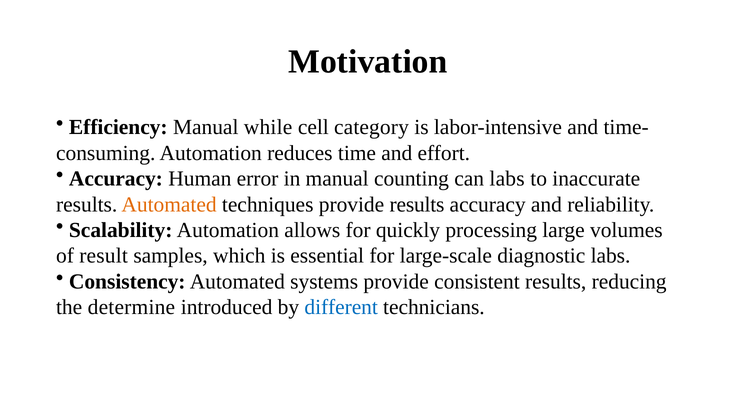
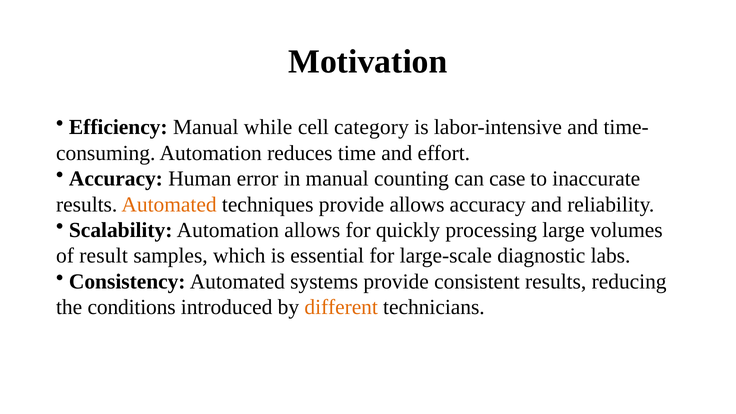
can labs: labs -> case (507, 179)
provide results: results -> allows (417, 204)
determine: determine -> conditions (132, 307)
different colour: blue -> orange (341, 307)
